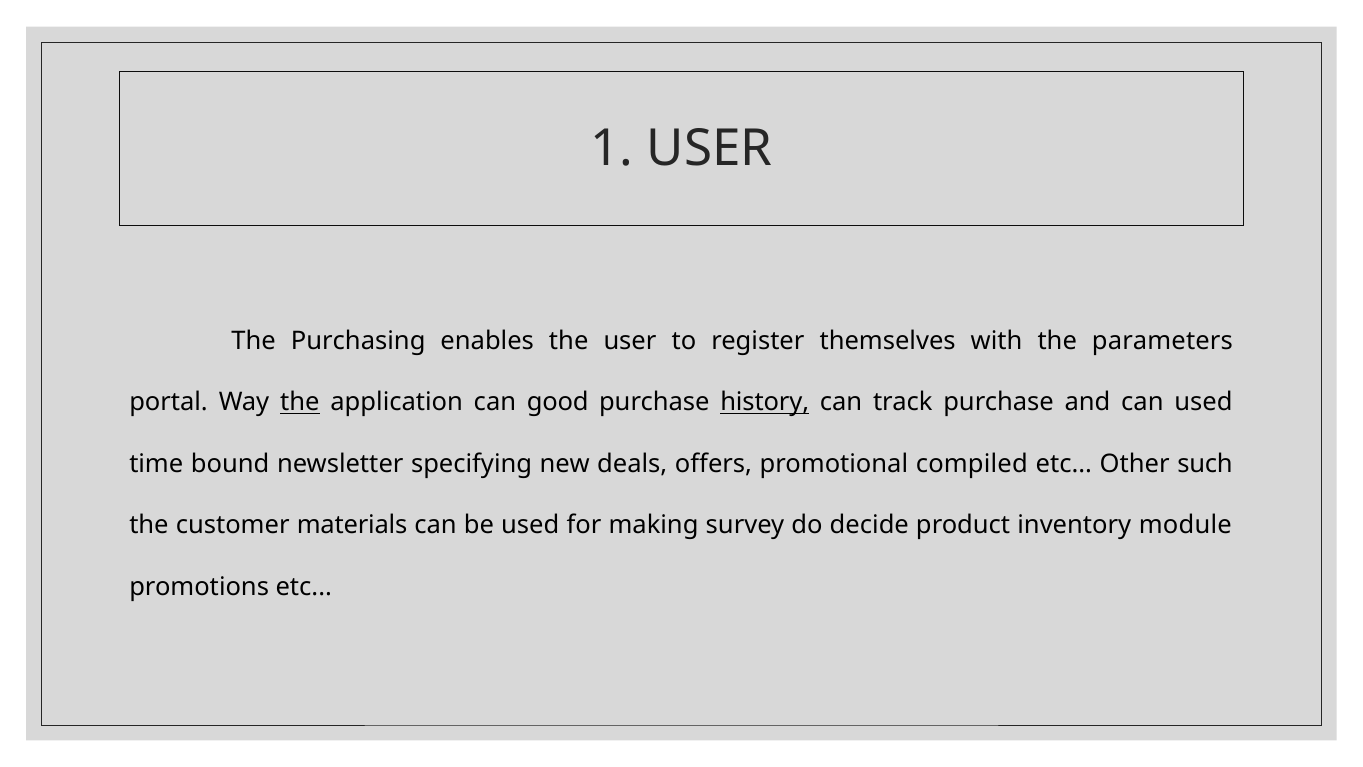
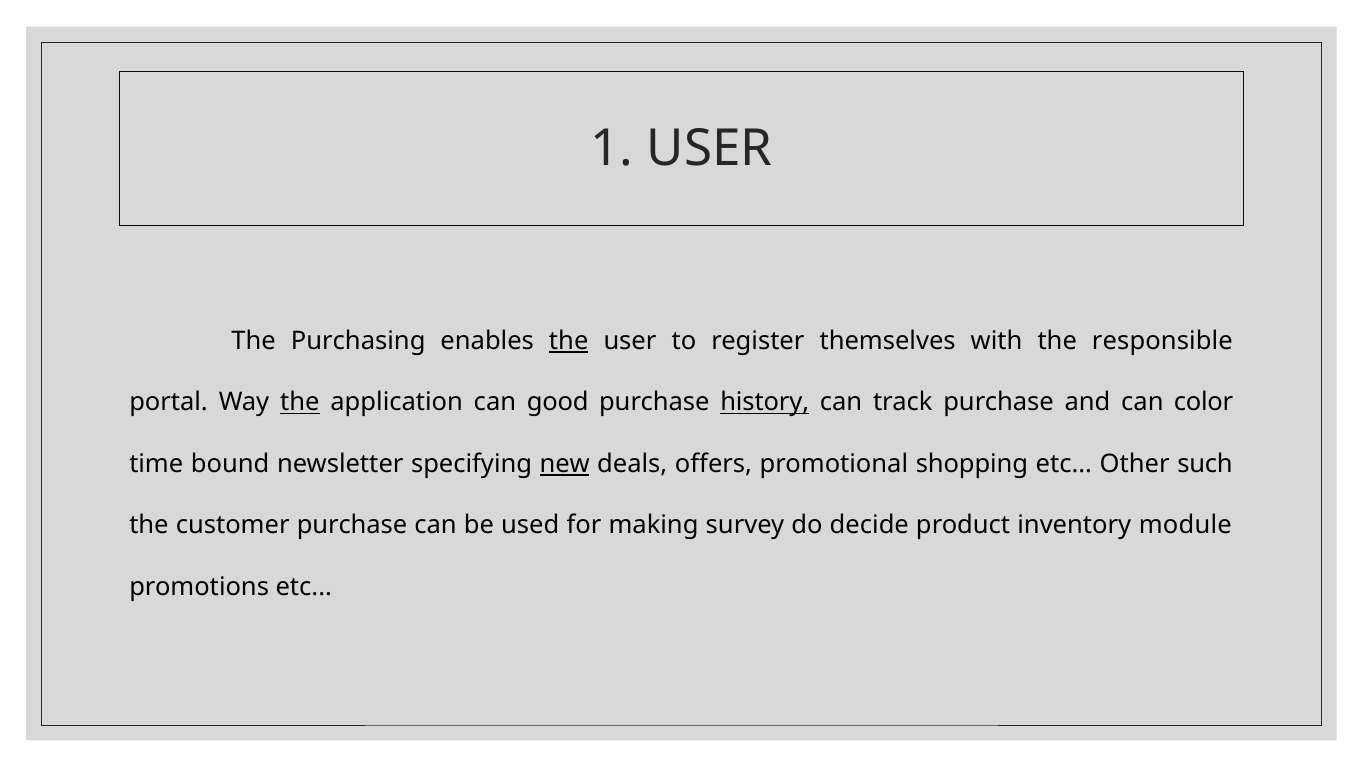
the underline: none -> present (569, 341)
parameters: parameters -> responsible (1162, 341)
can used: used -> color (1204, 402)
new underline: none -> present (565, 464)
compiled: compiled -> shopping (972, 464)
customer materials: materials -> purchase (352, 525)
